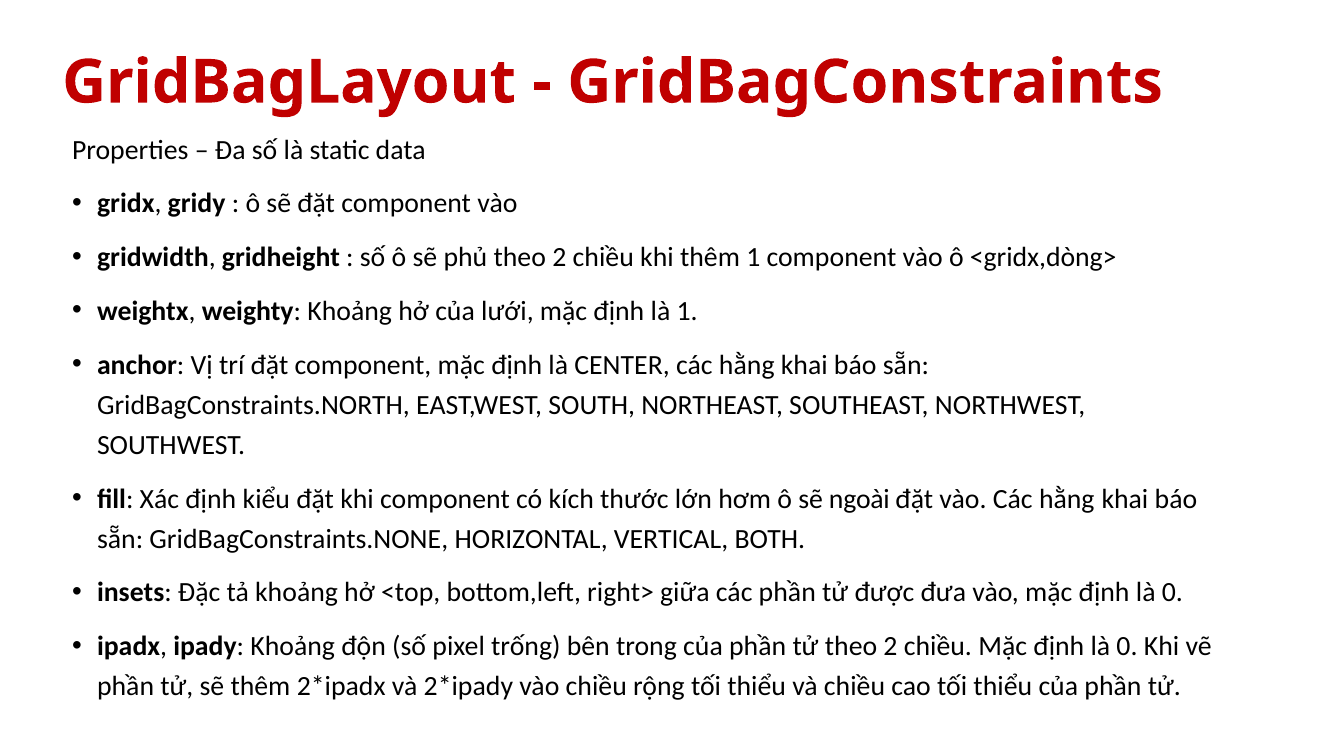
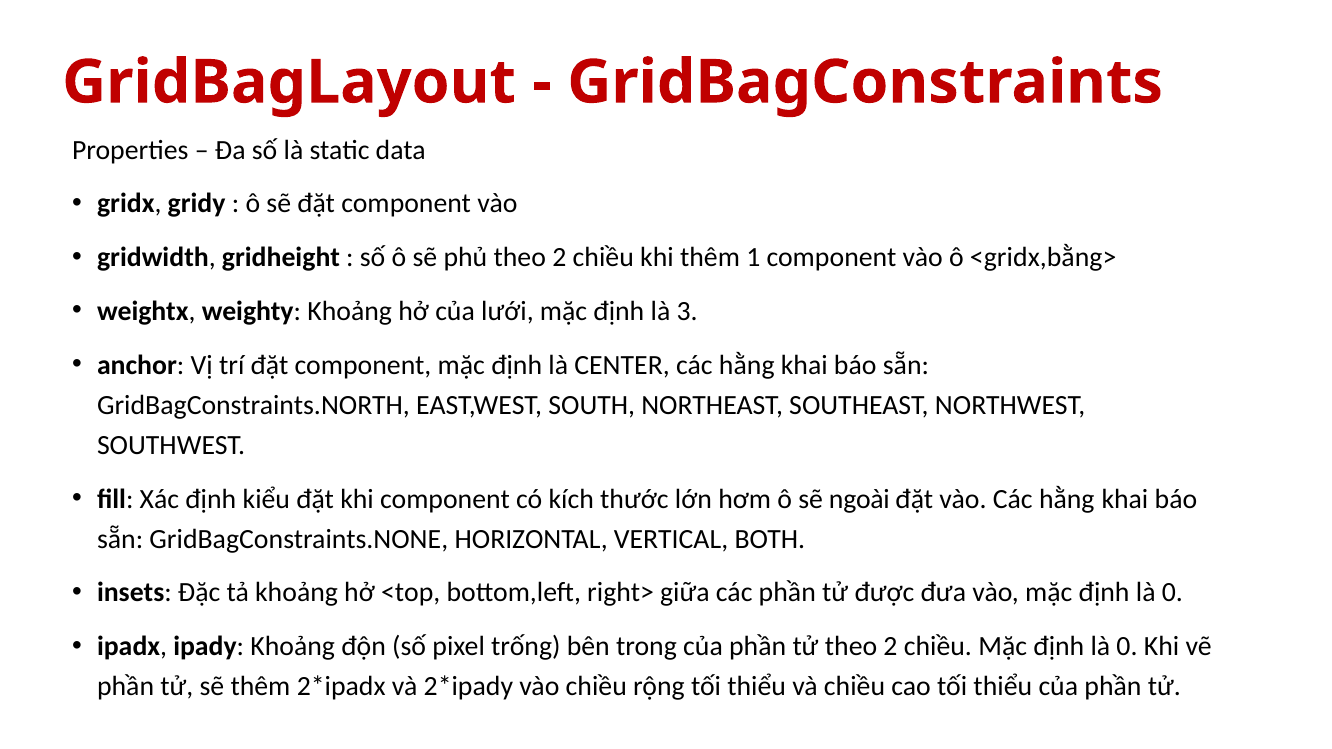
<gridx,dòng>: <gridx,dòng> -> <gridx,bằng> (1043, 258)
là 1: 1 -> 3 (687, 311)
